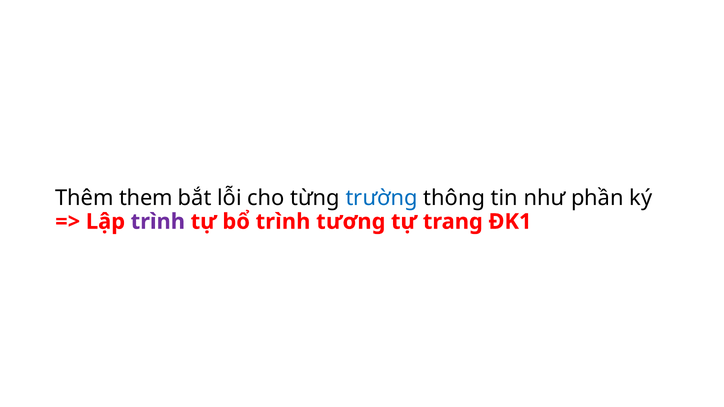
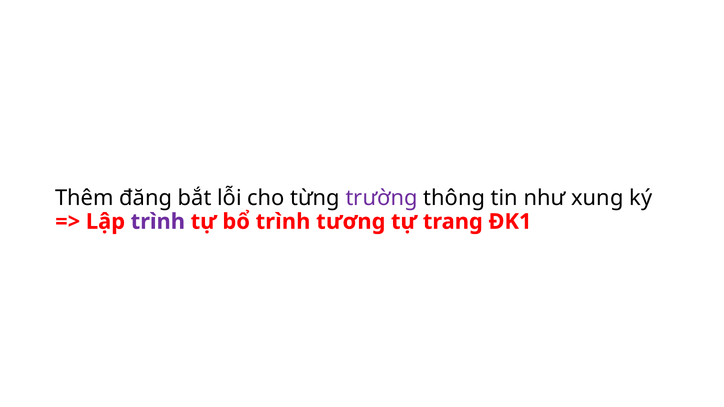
them: them -> đăng (146, 198)
trường colour: blue -> purple (382, 198)
phần: phần -> xung (597, 198)
